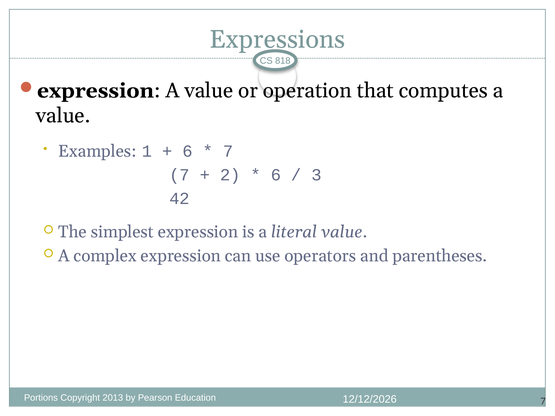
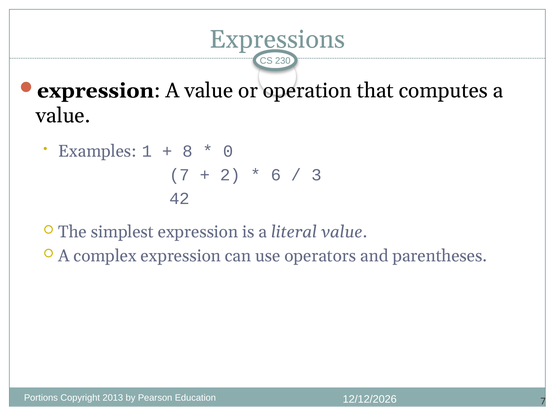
818: 818 -> 230 (283, 61)
6: 6 -> 8 (187, 151)
7: 7 -> 0 (228, 151)
